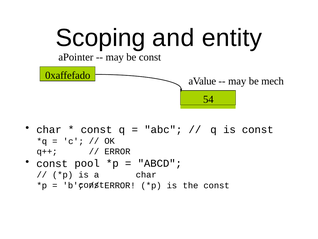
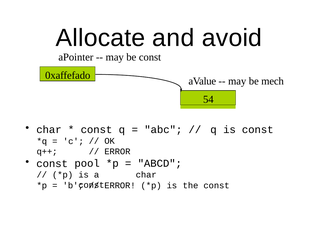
Scoping: Scoping -> Allocate (100, 38)
entity: entity -> avoid (232, 38)
